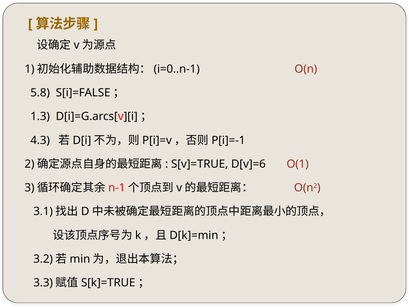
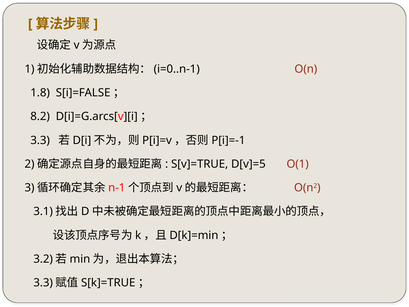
5.8: 5.8 -> 1.8 (40, 93)
1.3: 1.3 -> 8.2 (40, 116)
4.3: 4.3 -> 3.3 (40, 140)
D[v]=6: D[v]=6 -> D[v]=5 (248, 164)
